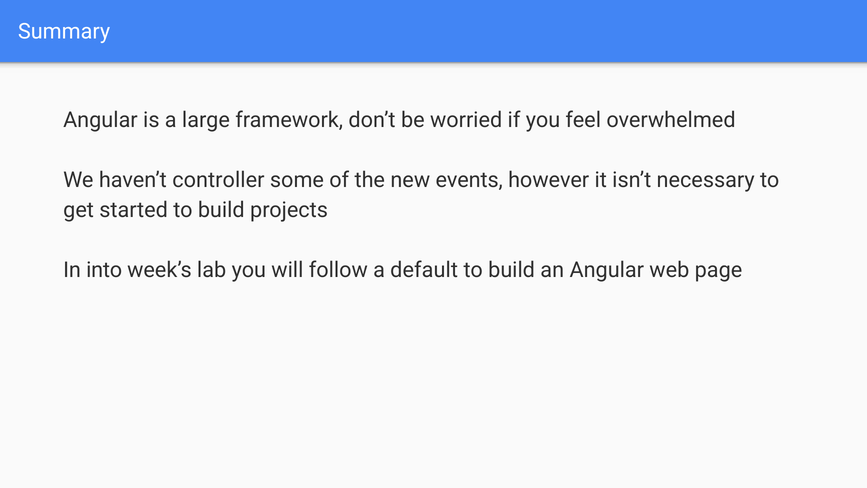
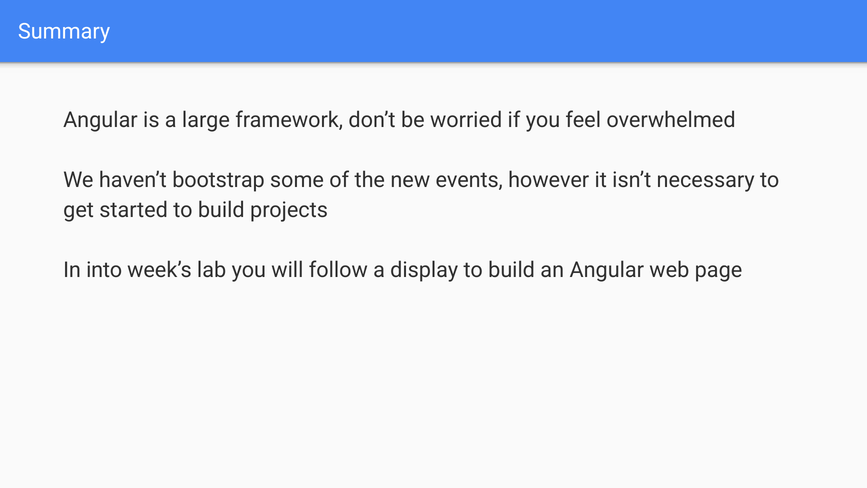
controller: controller -> bootstrap (218, 180)
default: default -> display (424, 270)
